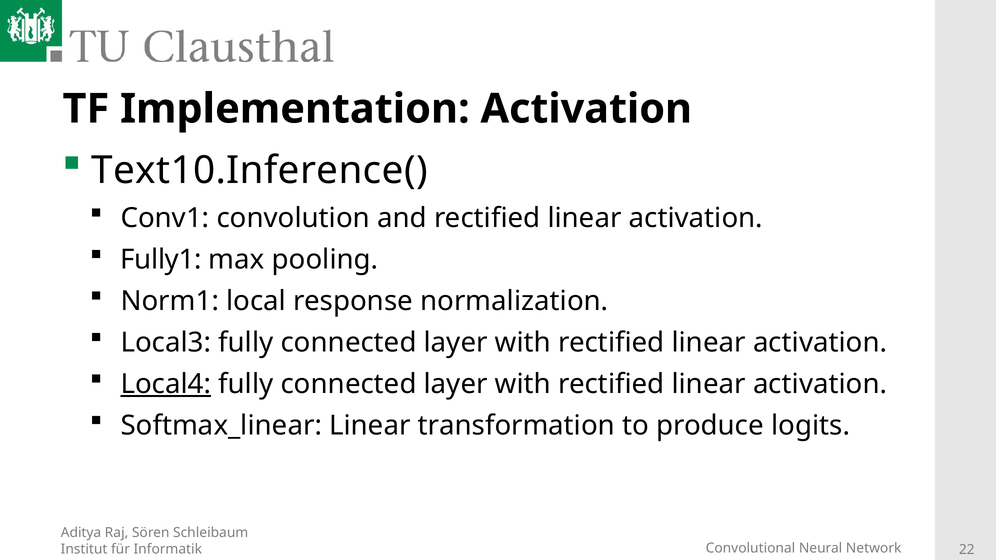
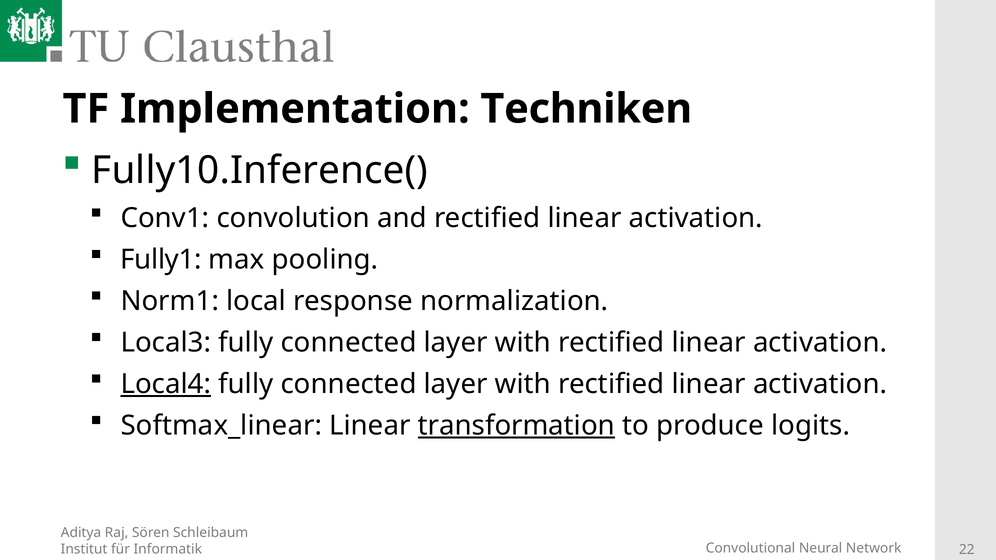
Implementation Activation: Activation -> Techniken (586, 109)
Text10.Inference(: Text10.Inference( -> Fully10.Inference( (260, 171)
transformation underline: none -> present (516, 426)
